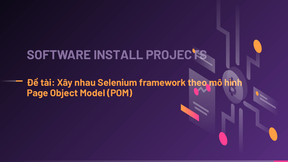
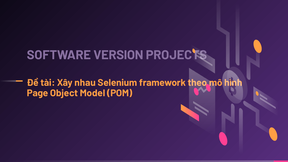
INSTALL: INSTALL -> VERSION (119, 55)
